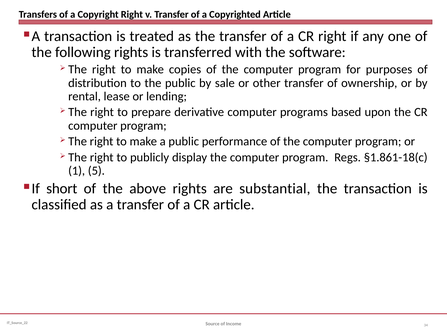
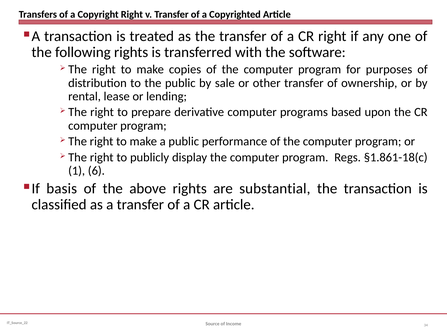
5: 5 -> 6 (96, 171)
short: short -> basis (62, 189)
